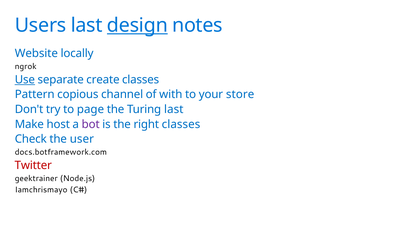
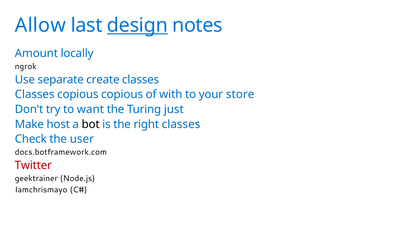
Users: Users -> Allow (40, 25)
Website: Website -> Amount (36, 53)
Use underline: present -> none (25, 80)
Pattern: Pattern -> Classes (35, 95)
copious channel: channel -> copious (122, 95)
page: page -> want (90, 109)
Turing last: last -> just (174, 109)
bot colour: purple -> black (91, 124)
